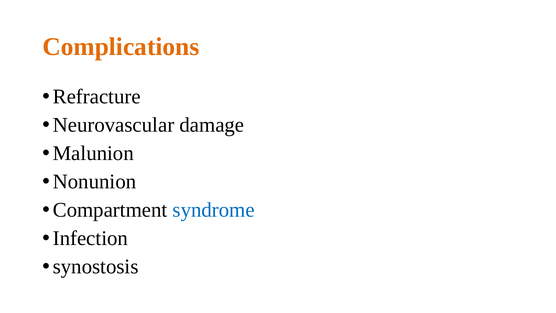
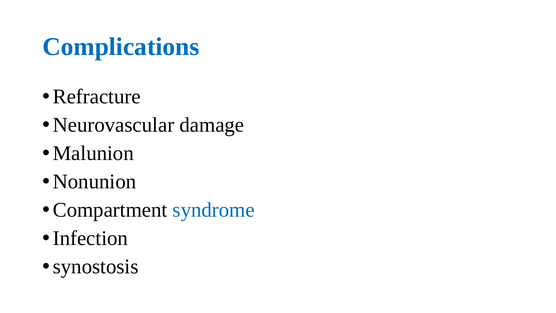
Complications colour: orange -> blue (121, 47)
